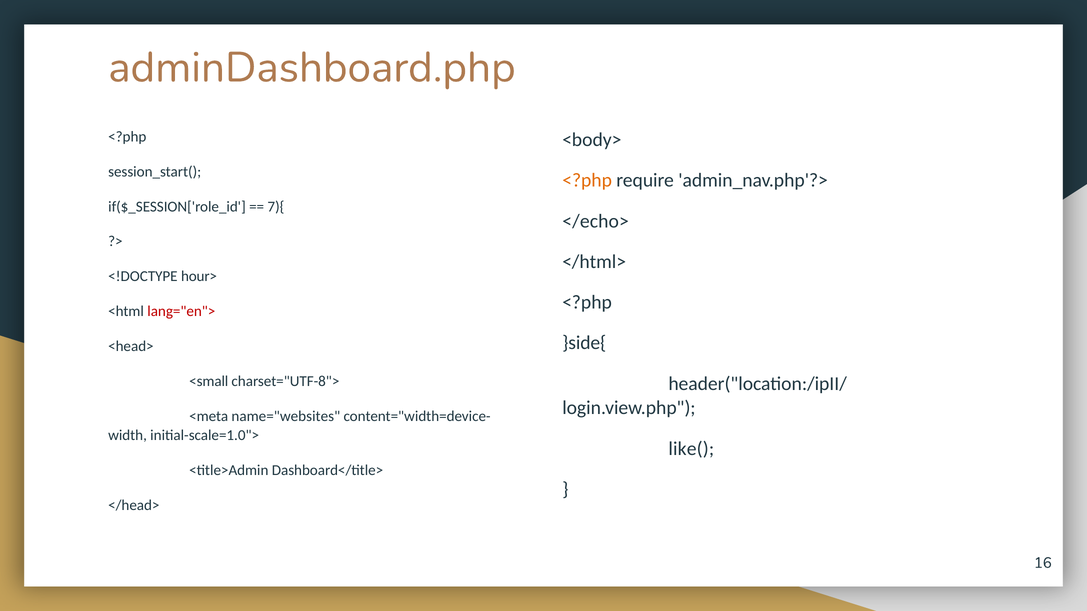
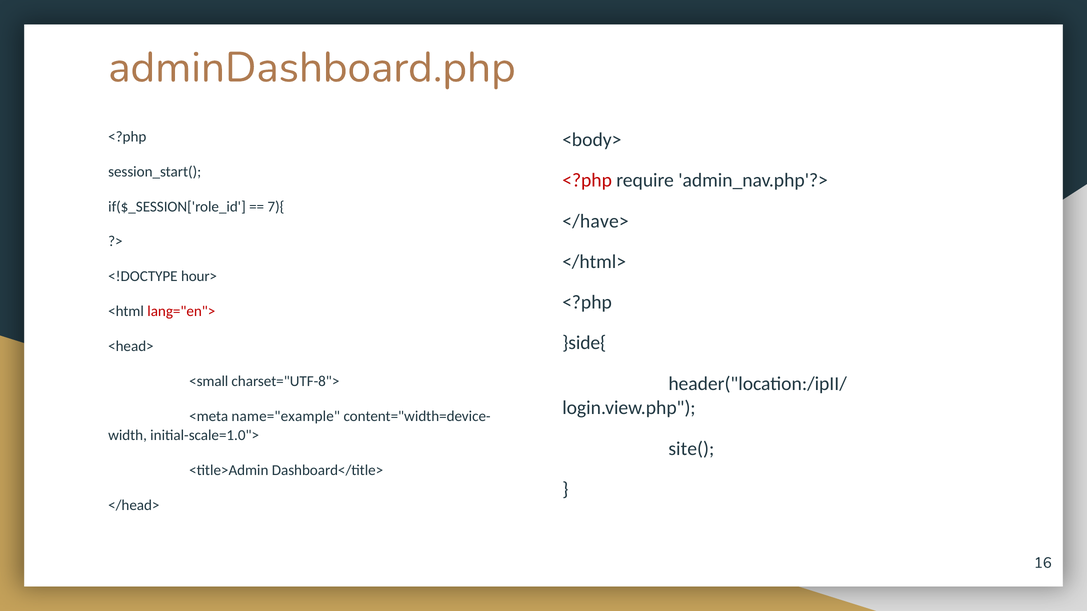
<?php colour: orange -> red (587, 181)
</echo>: </echo> -> </have> (596, 221)
name="websites: name="websites -> name="example (286, 417)
like(: like( -> site( (691, 449)
